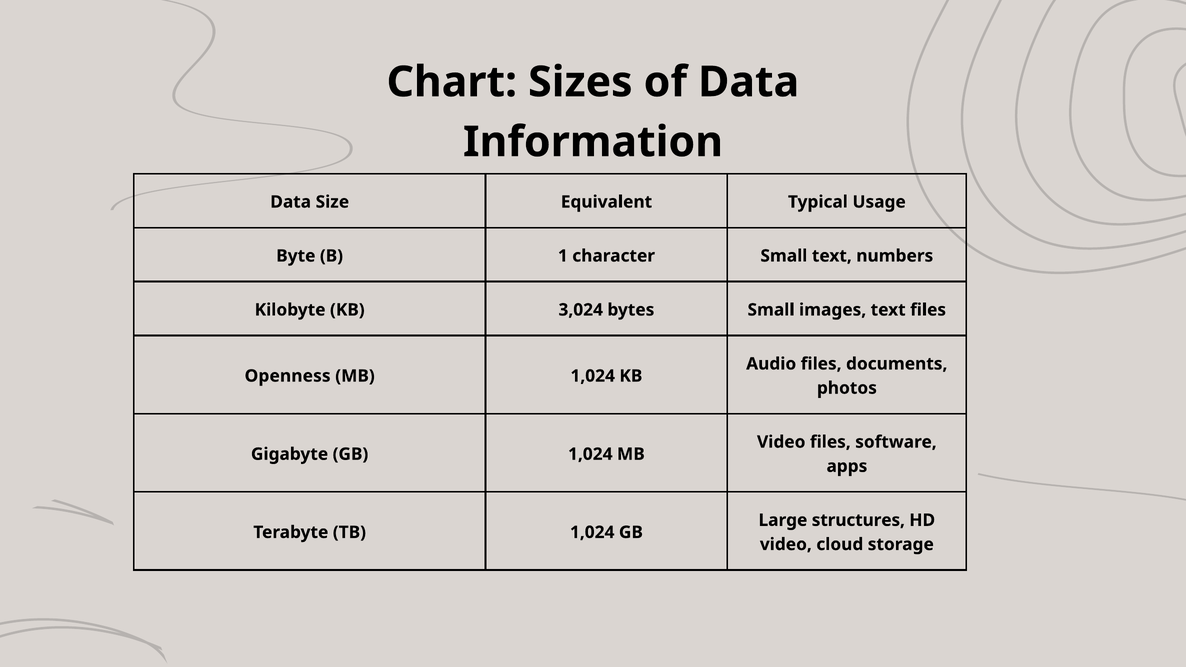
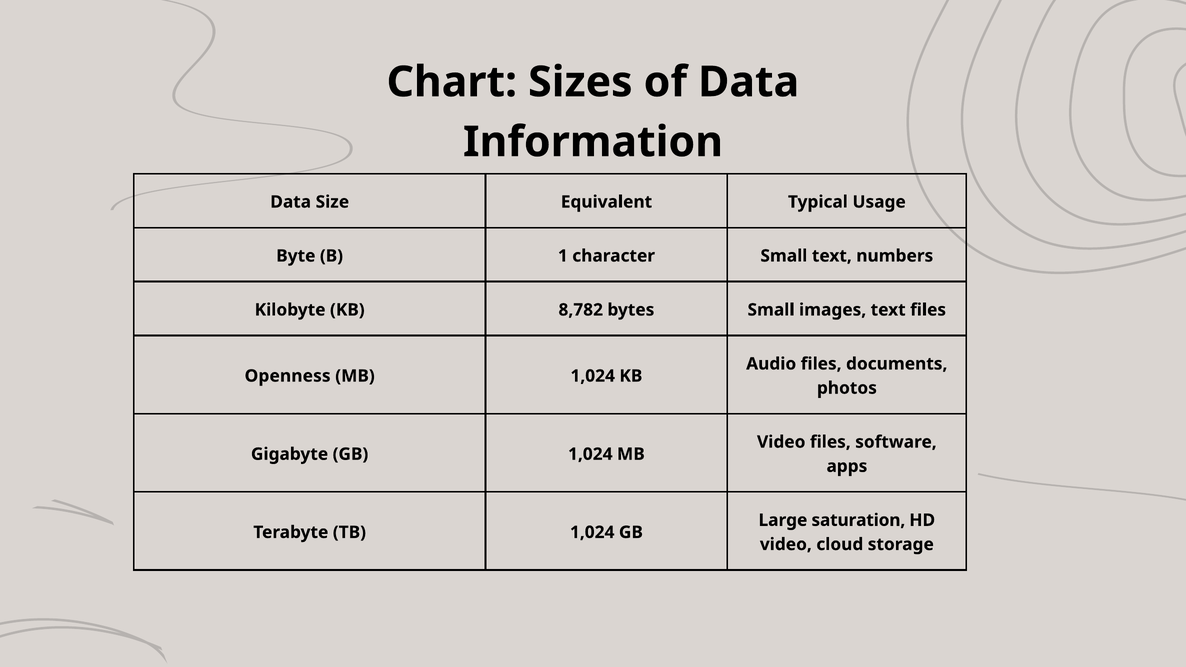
3,024: 3,024 -> 8,782 (581, 310)
structures: structures -> saturation (858, 520)
